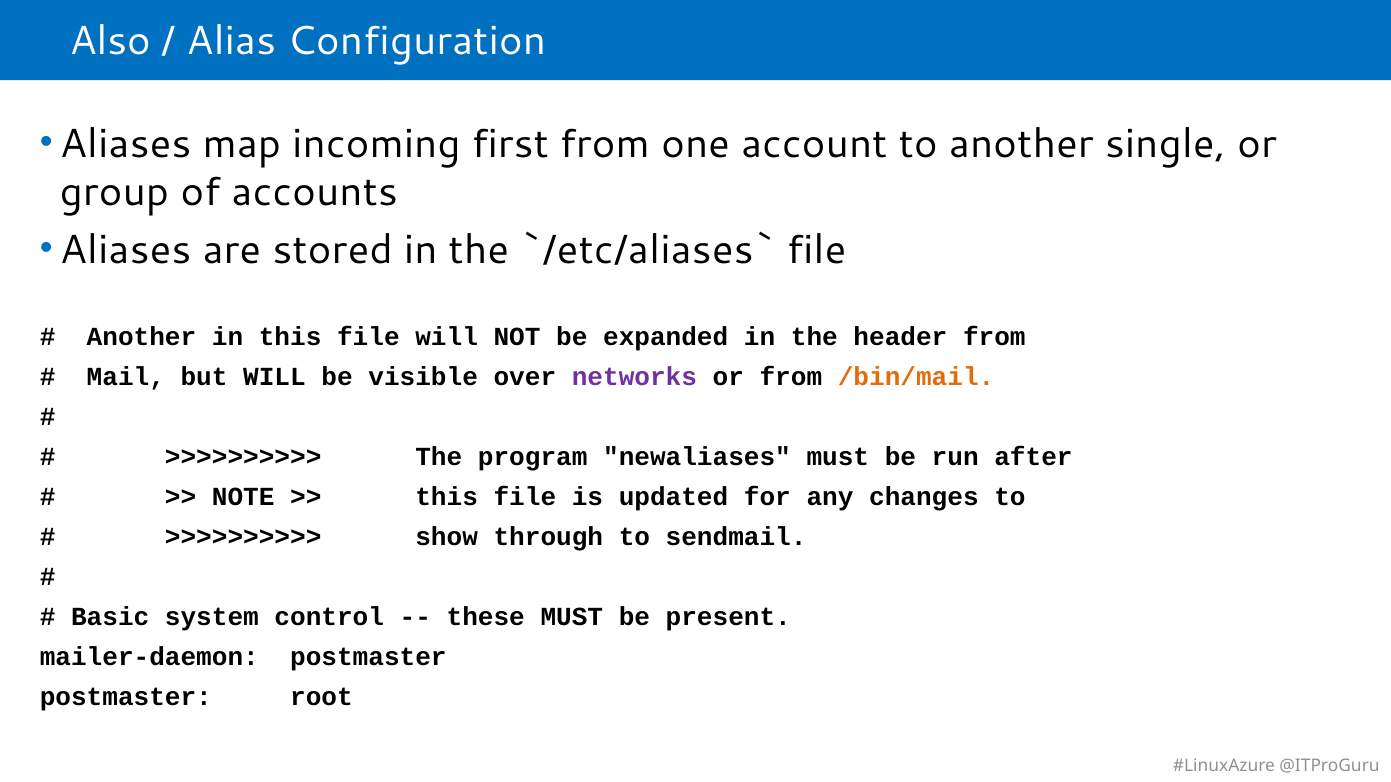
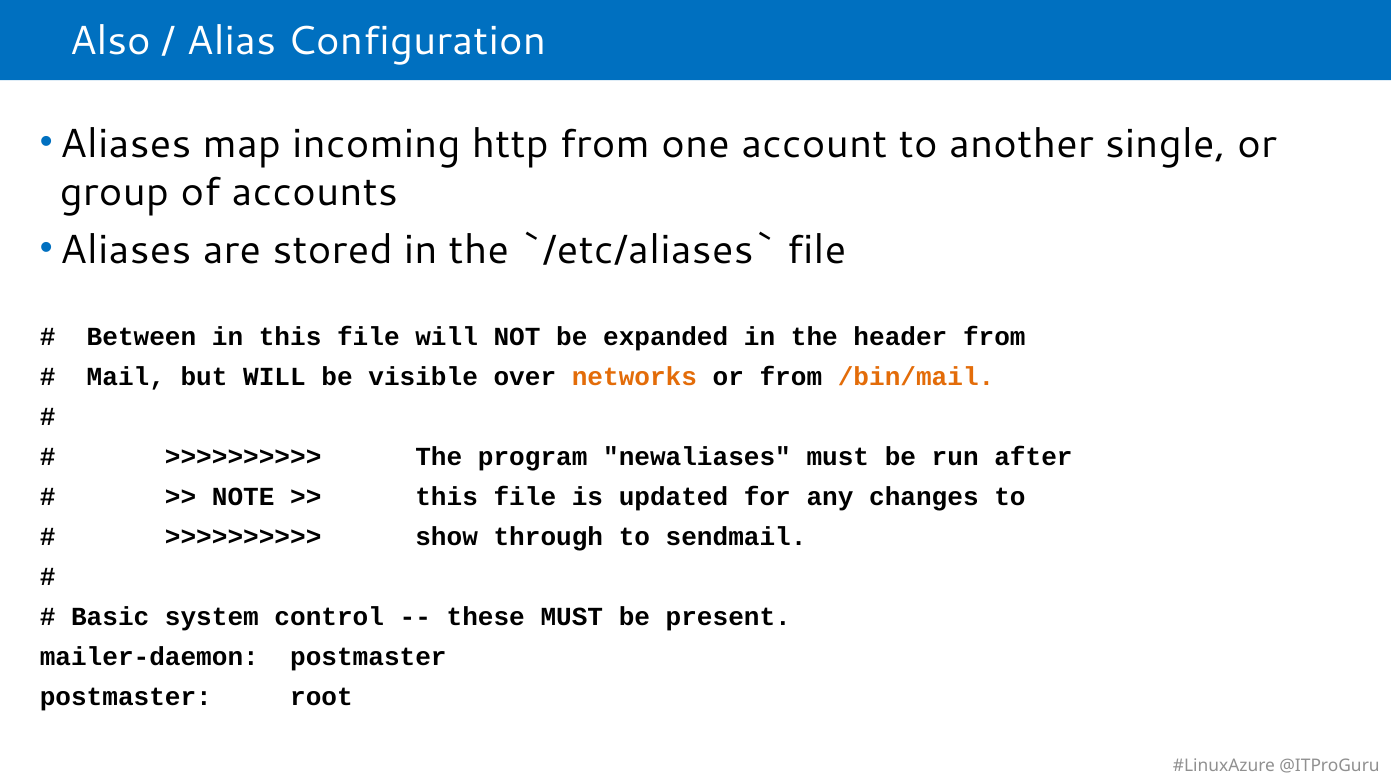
first: first -> http (510, 144)
Another: Another -> Between (141, 338)
networks colour: purple -> orange (634, 378)
